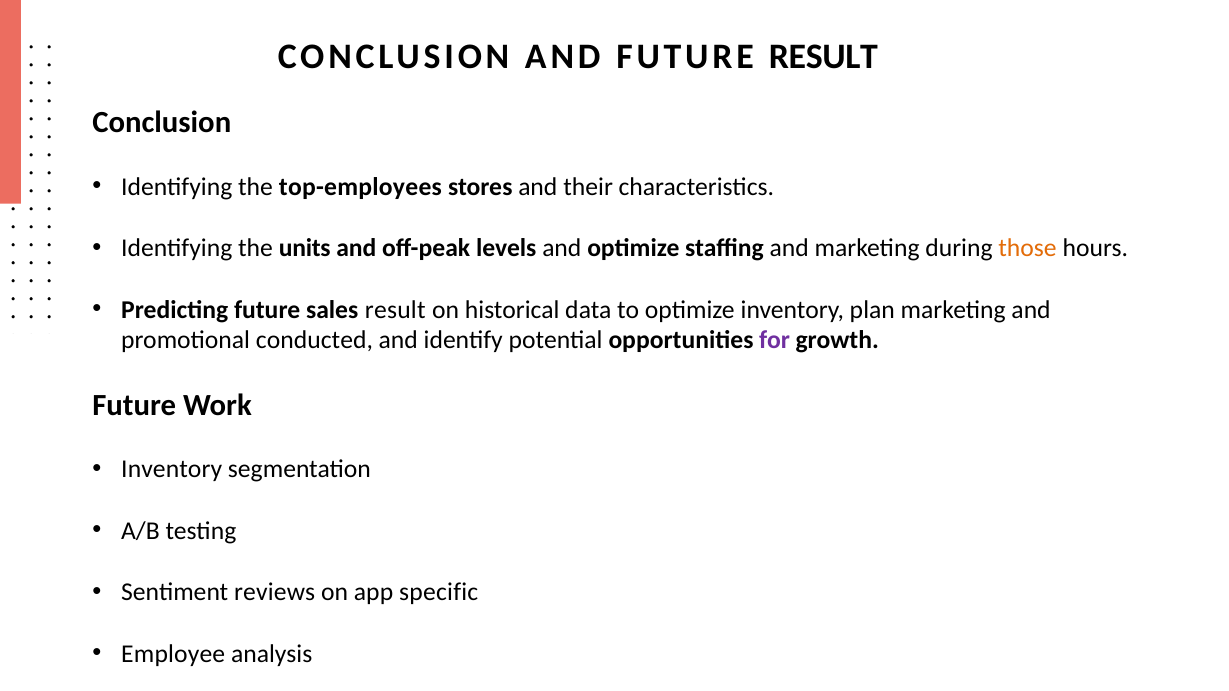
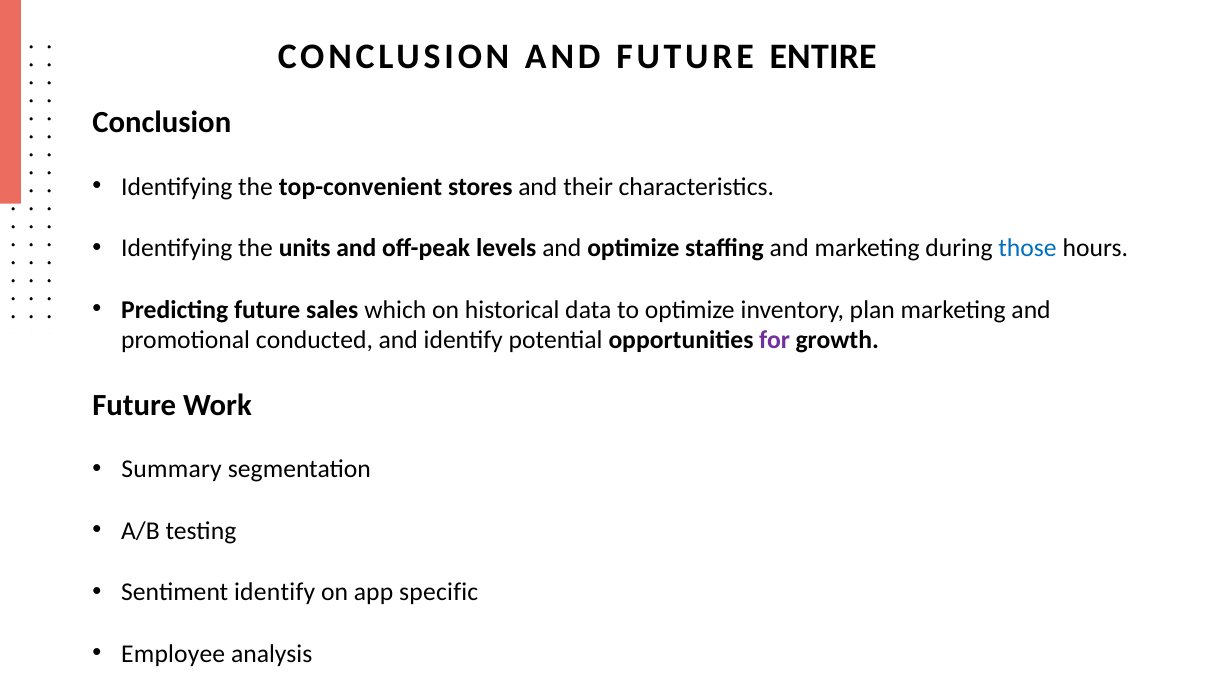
FUTURE RESULT: RESULT -> ENTIRE (823, 56)
top-employees: top-employees -> top-convenient (361, 187)
those colour: orange -> blue (1028, 248)
sales result: result -> which (395, 310)
Inventory: Inventory -> Summary (172, 470)
Sentiment reviews: reviews -> identify (275, 593)
